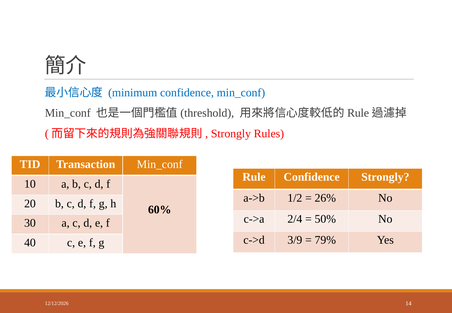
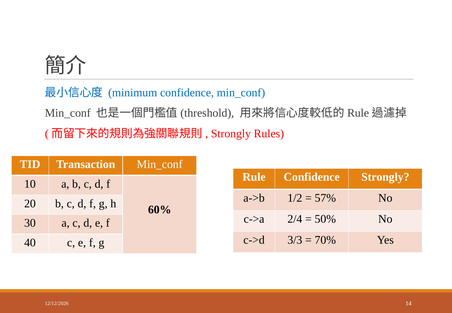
26%: 26% -> 57% (325, 198)
3/9: 3/9 -> 3/3 (295, 240)
79%: 79% -> 70% (325, 240)
